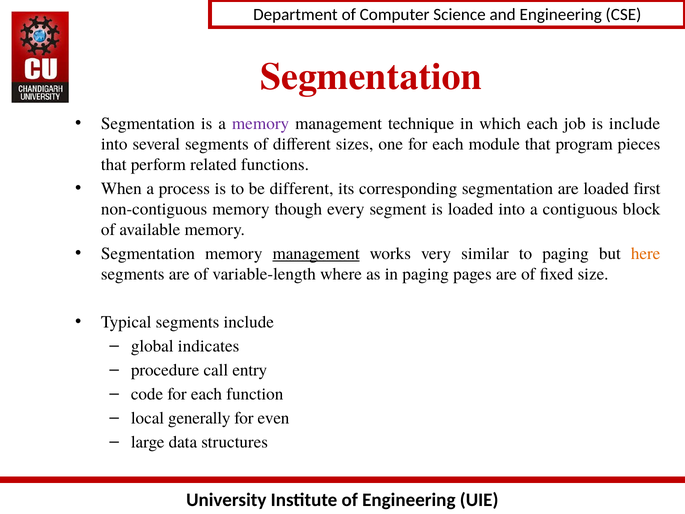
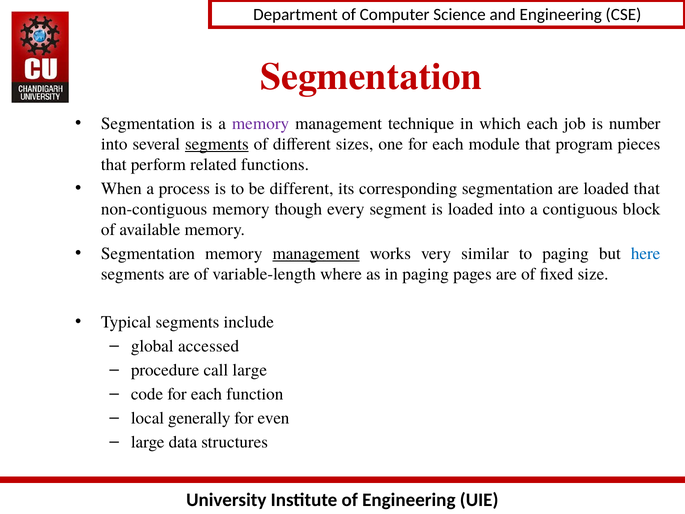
is include: include -> number (635, 123)
segments underline: none -> present (217, 144)
loaded first: first -> that (647, 188)
here colour: orange -> blue (646, 253)
indicates: indicates -> accessed (209, 346)
call entry: entry -> large (250, 370)
